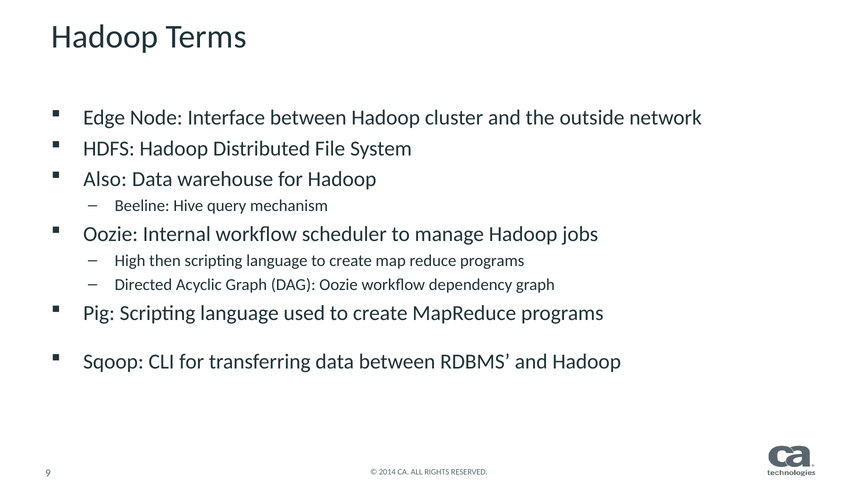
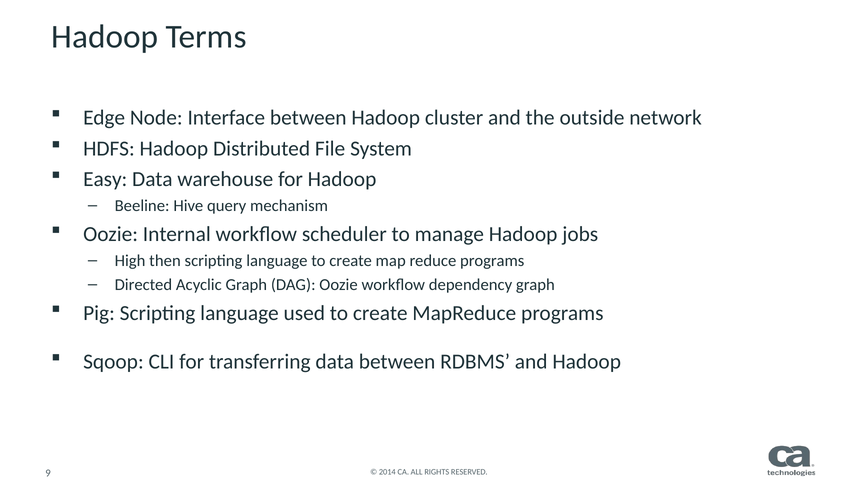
Also: Also -> Easy (105, 179)
